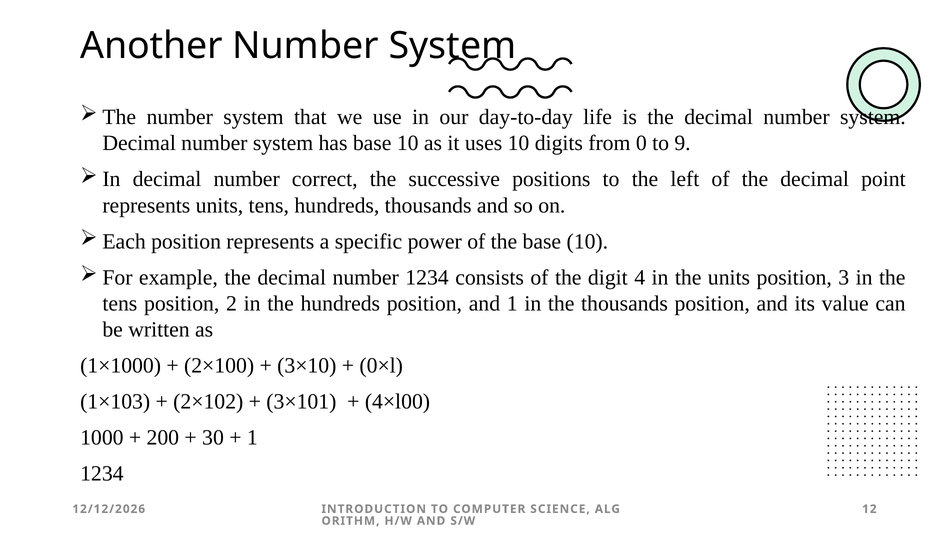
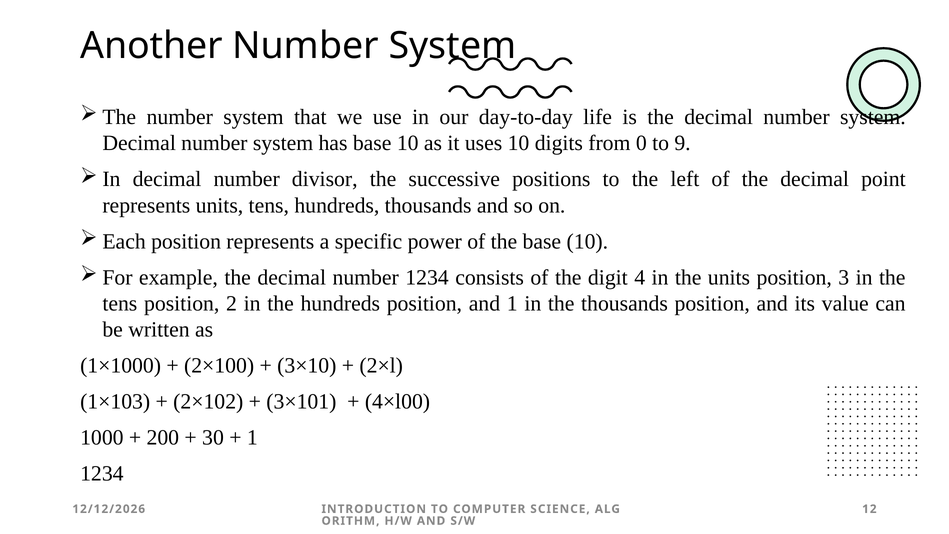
correct: correct -> divisor (325, 179)
0×l: 0×l -> 2×l (381, 365)
